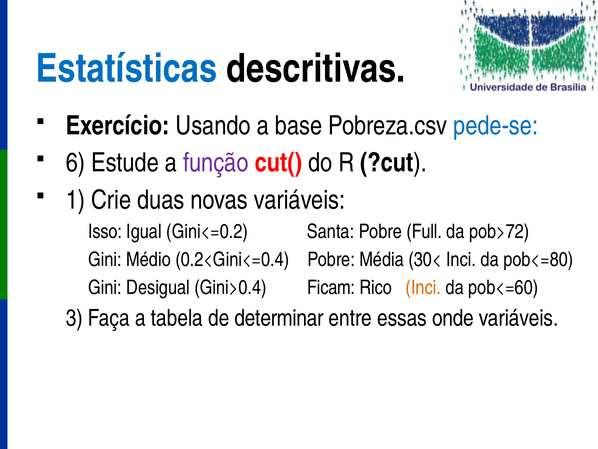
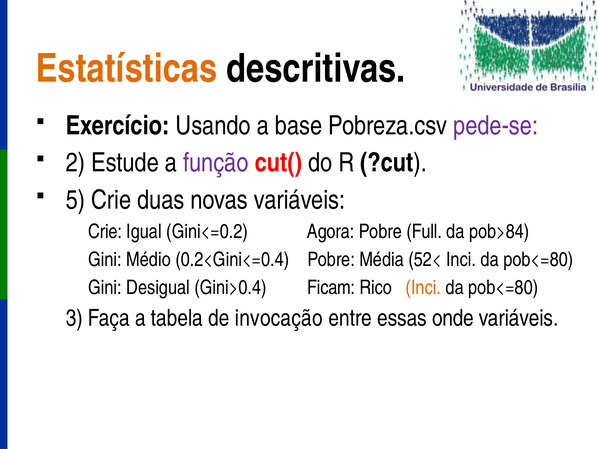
Estatísticas colour: blue -> orange (127, 69)
pede-se colour: blue -> purple (496, 125)
6: 6 -> 2 (75, 163)
1: 1 -> 5 (75, 200)
Isso: Isso -> Crie (105, 231)
Santa: Santa -> Agora (331, 231)
pob>72: pob>72 -> pob>84 (499, 231)
30<: 30< -> 52< (425, 259)
pob<=60: pob<=60 -> pob<=80 (503, 287)
determinar: determinar -> invocação (279, 318)
